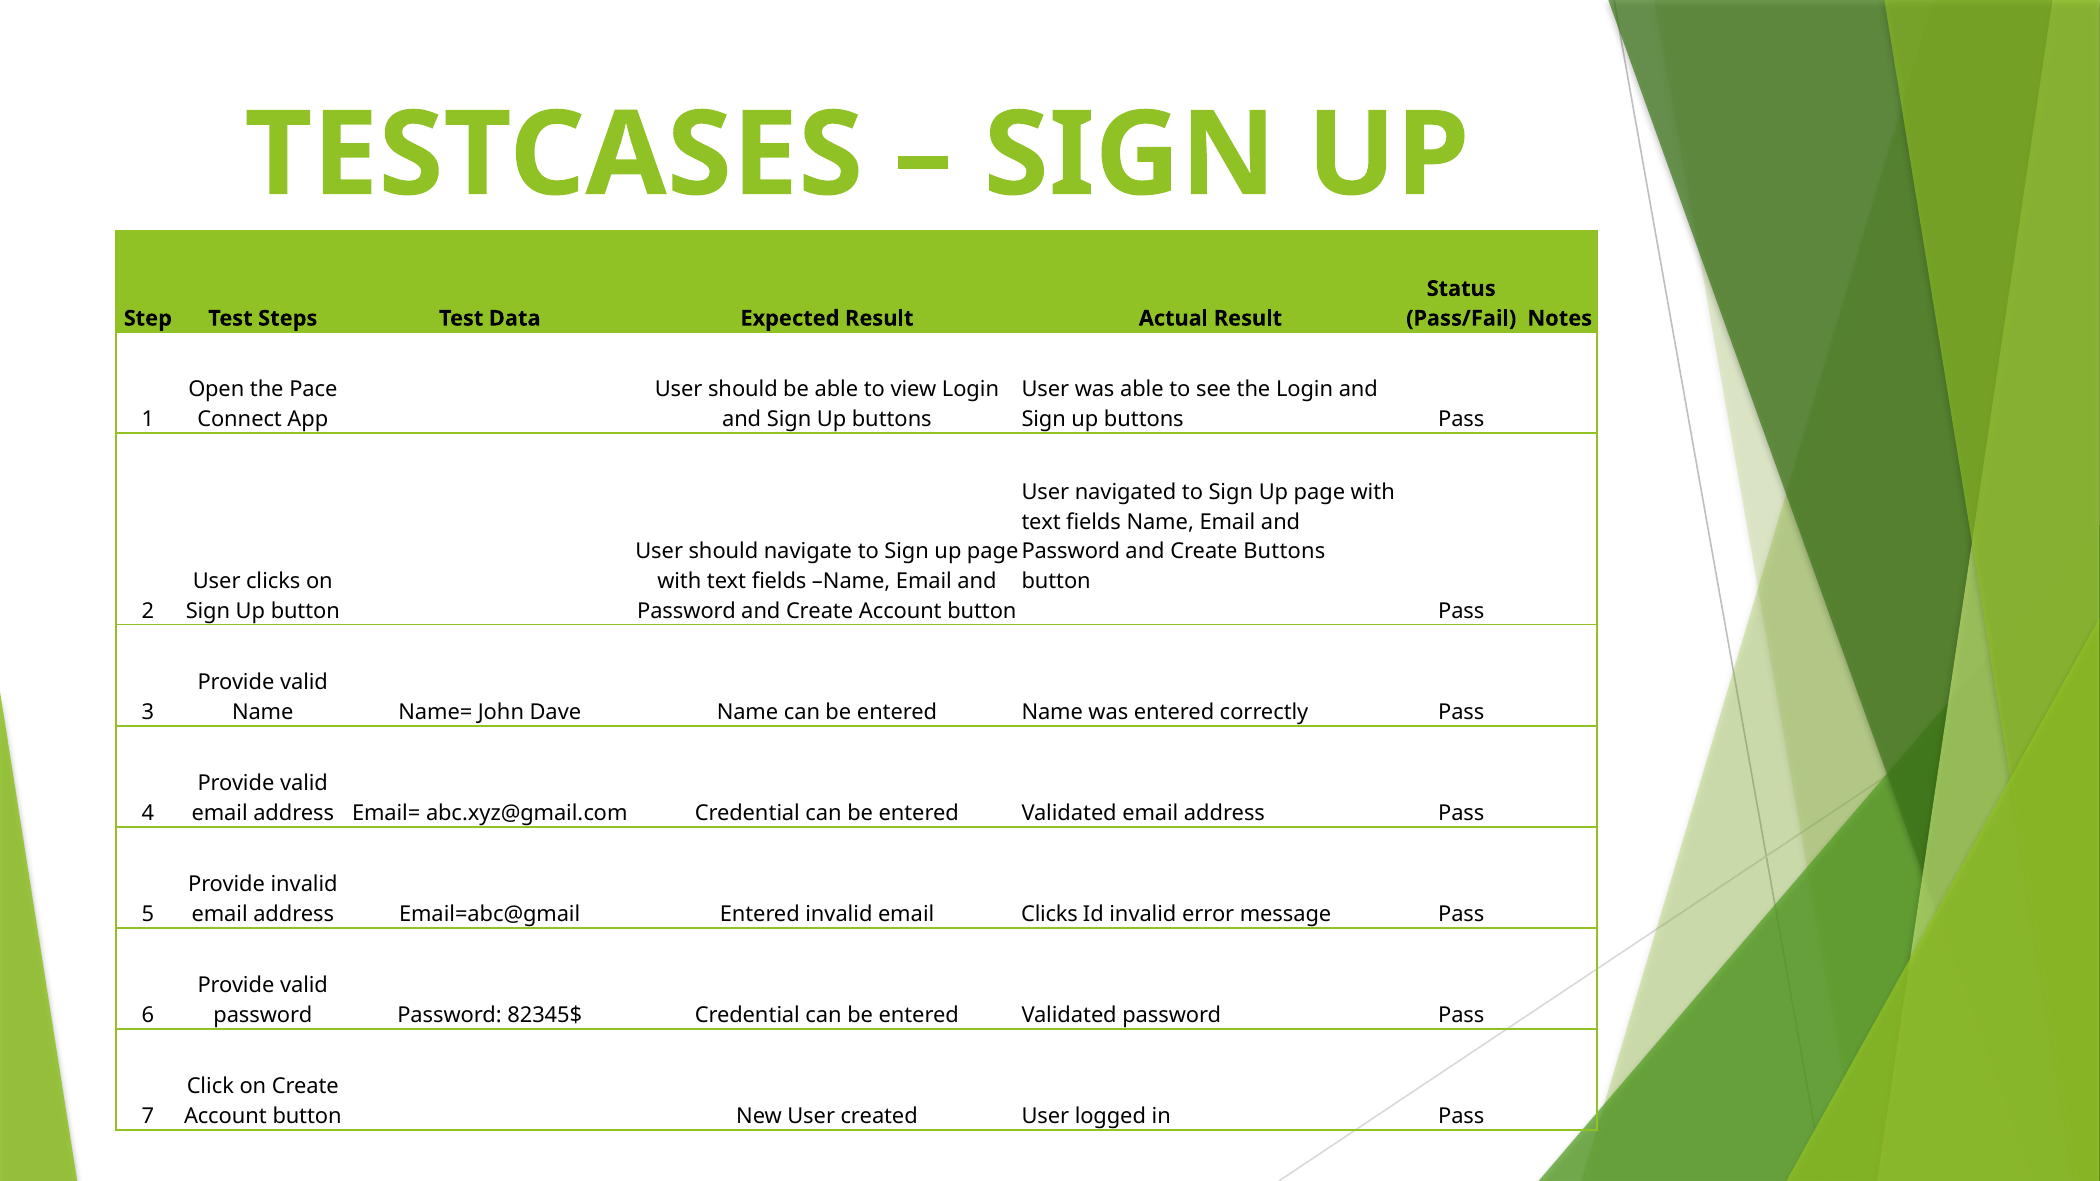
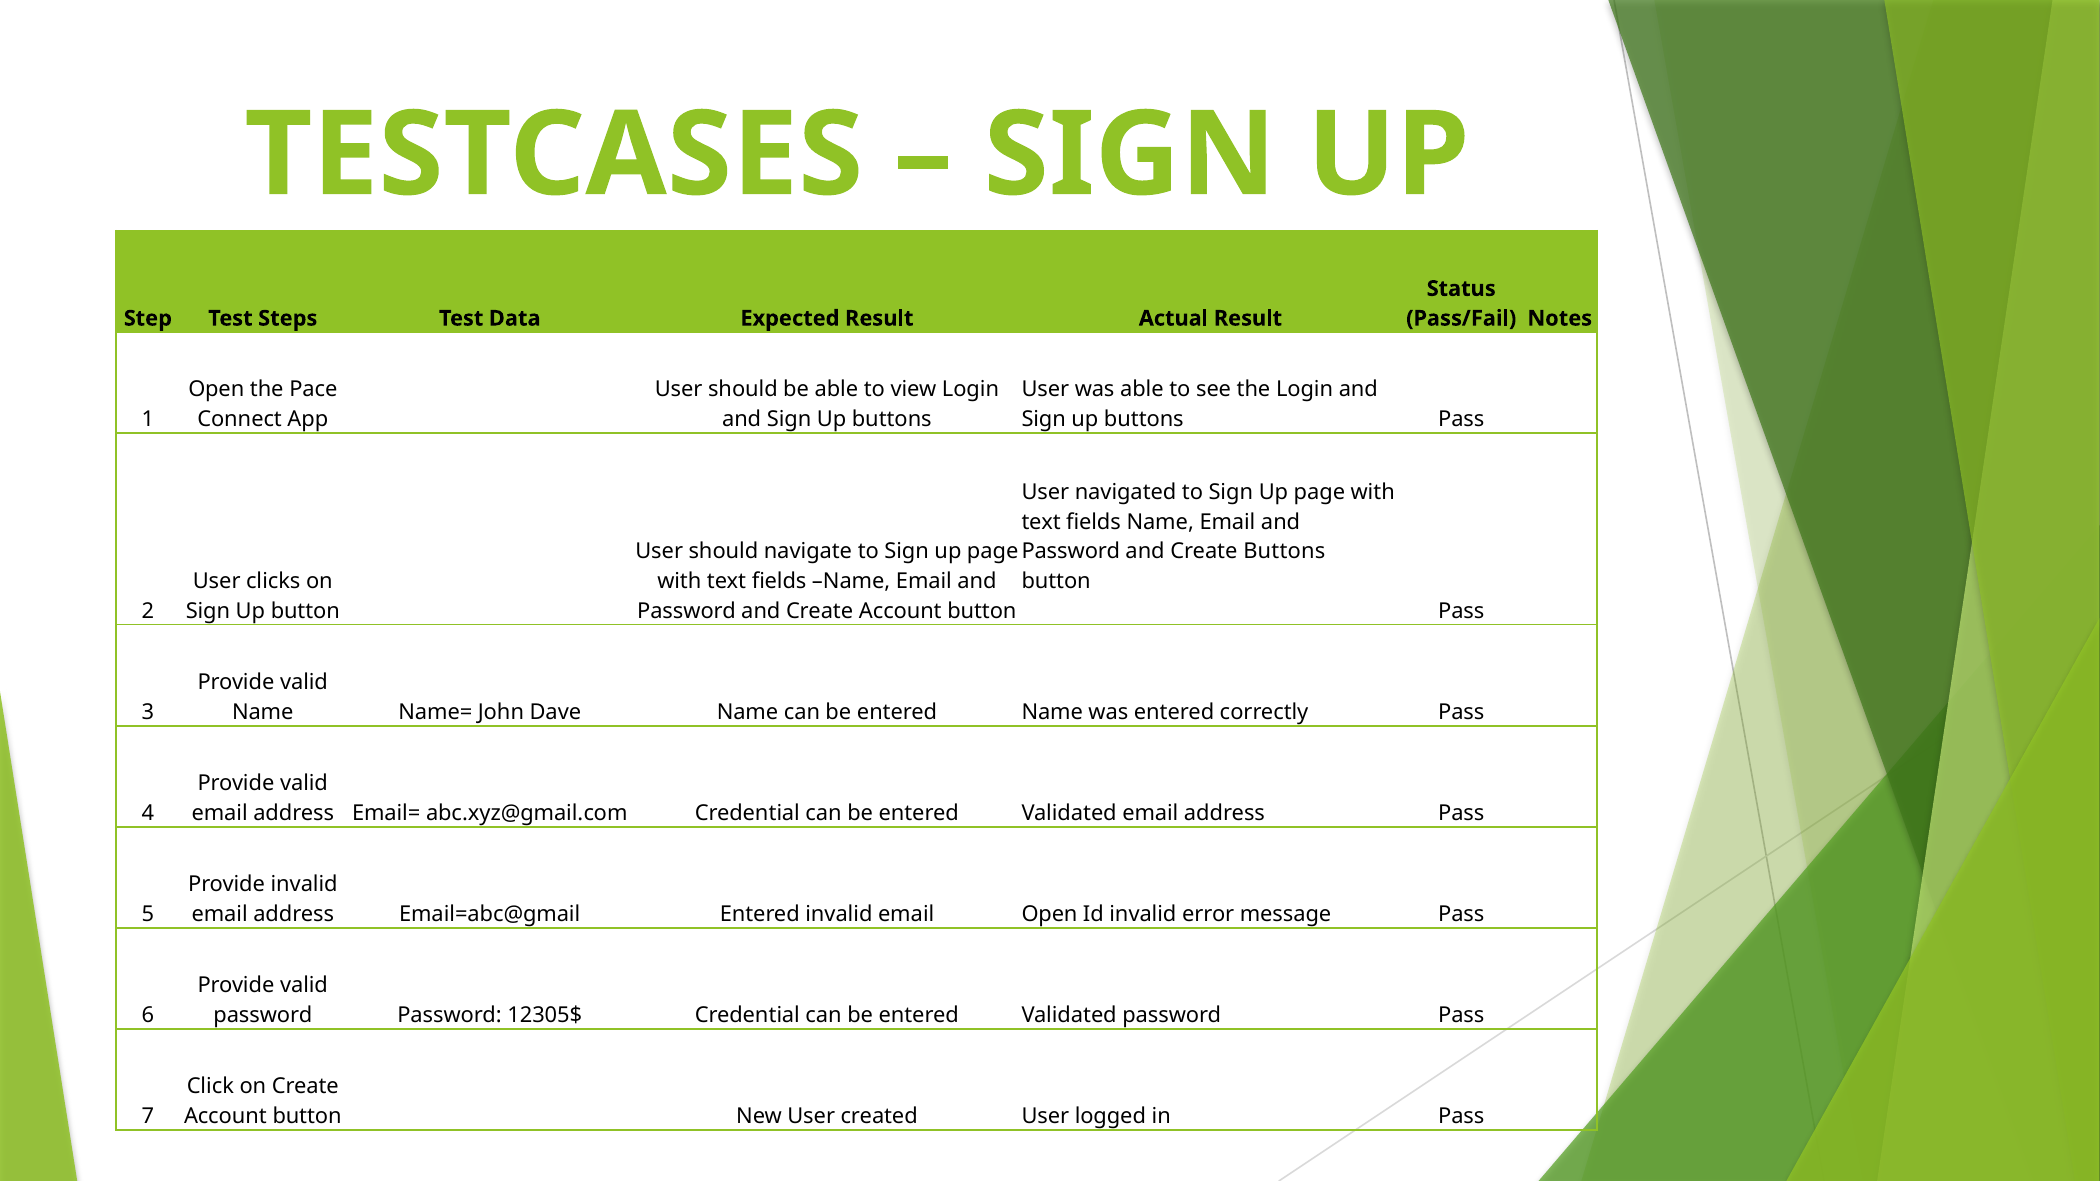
email Clicks: Clicks -> Open (1049, 914)
82345$: 82345$ -> 12305$ (545, 1015)
